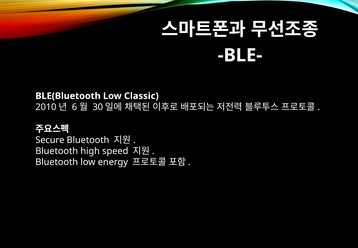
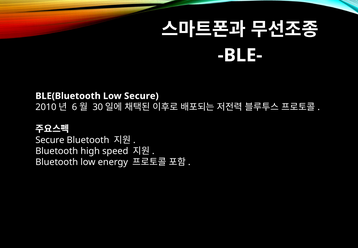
Low Classic: Classic -> Secure (141, 96)
